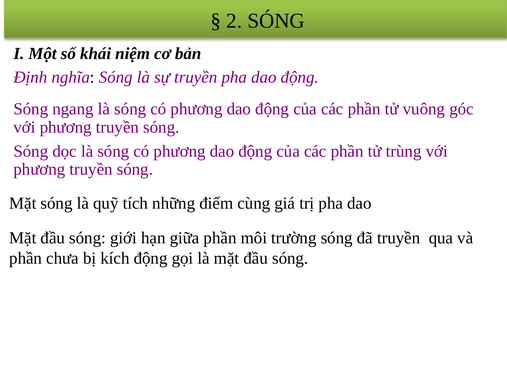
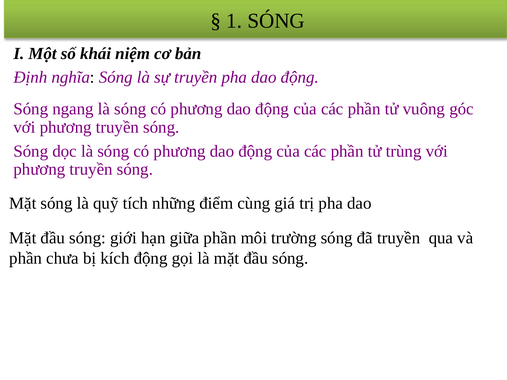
2: 2 -> 1 (234, 21)
